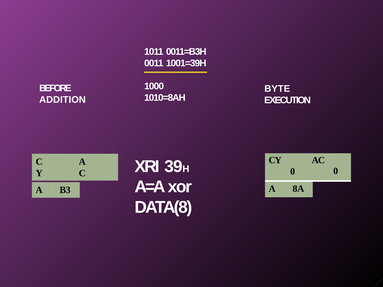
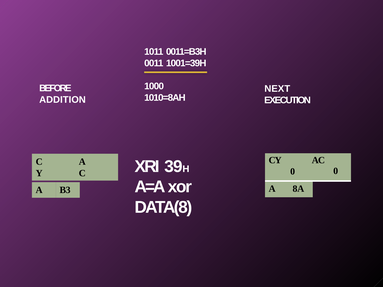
BYTE: BYTE -> NEXT (277, 89)
